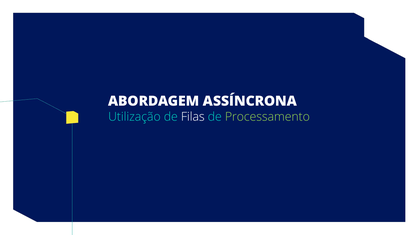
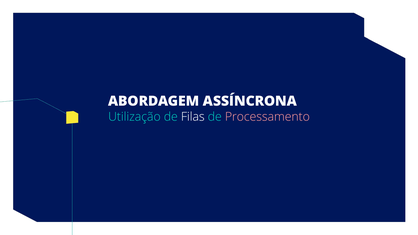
Processamento colour: light green -> pink (267, 117)
